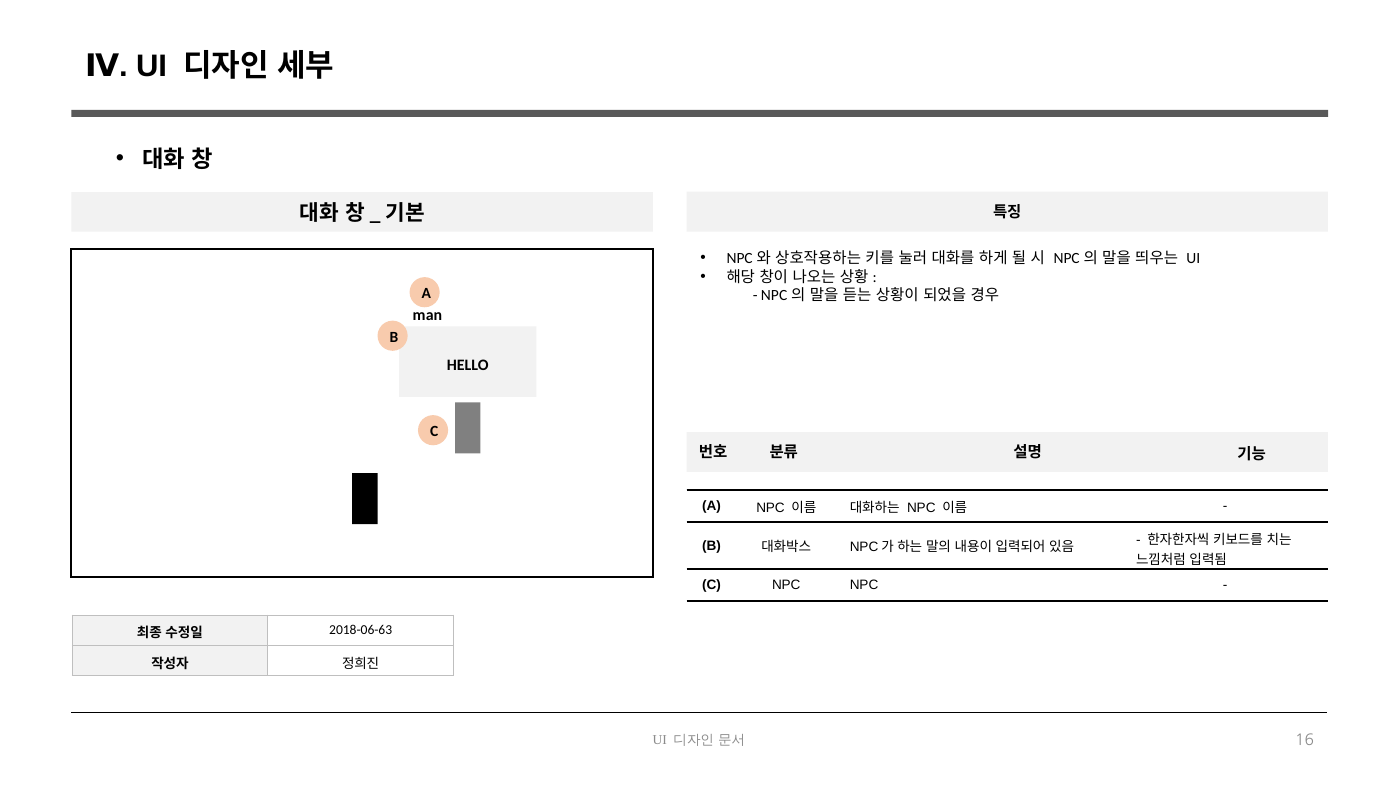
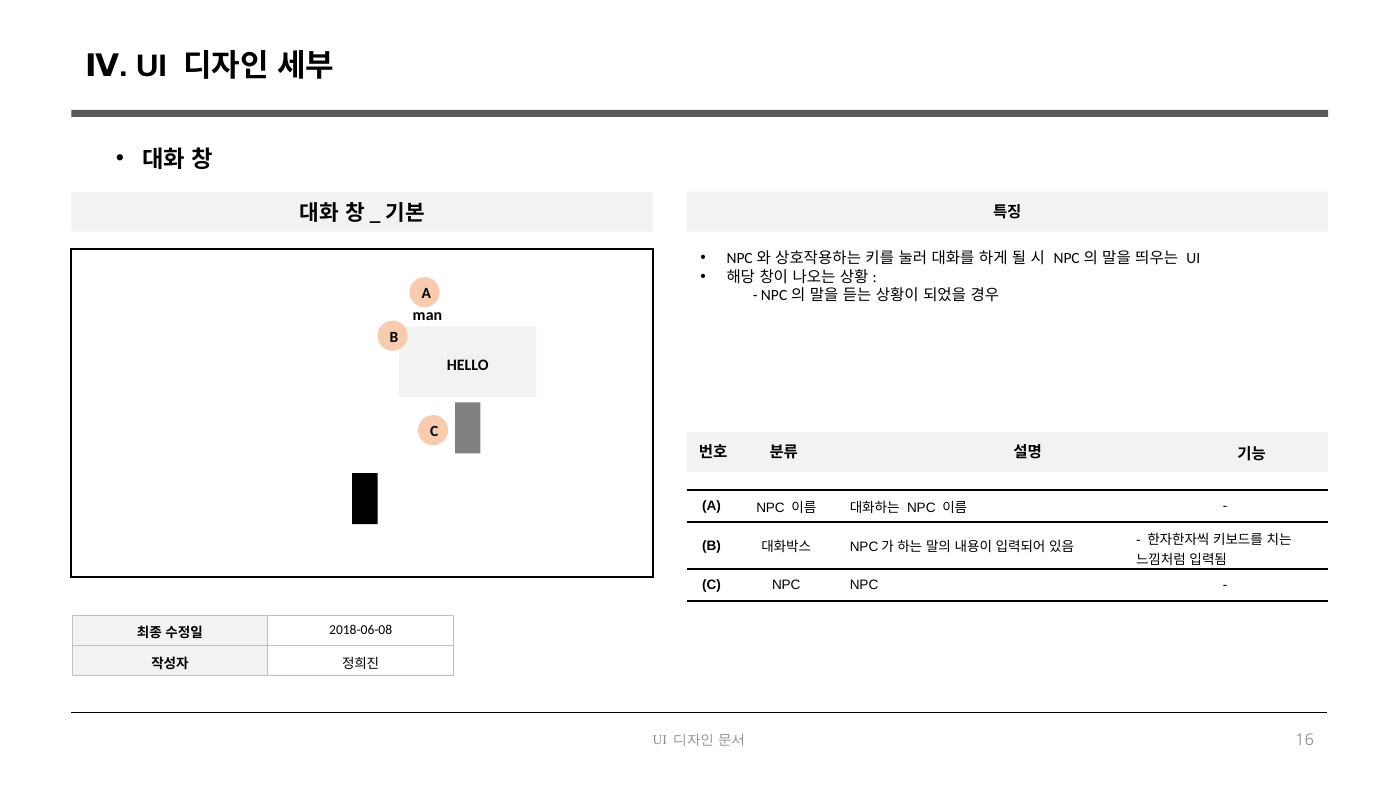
2018-06-63: 2018-06-63 -> 2018-06-08 (361, 630)
